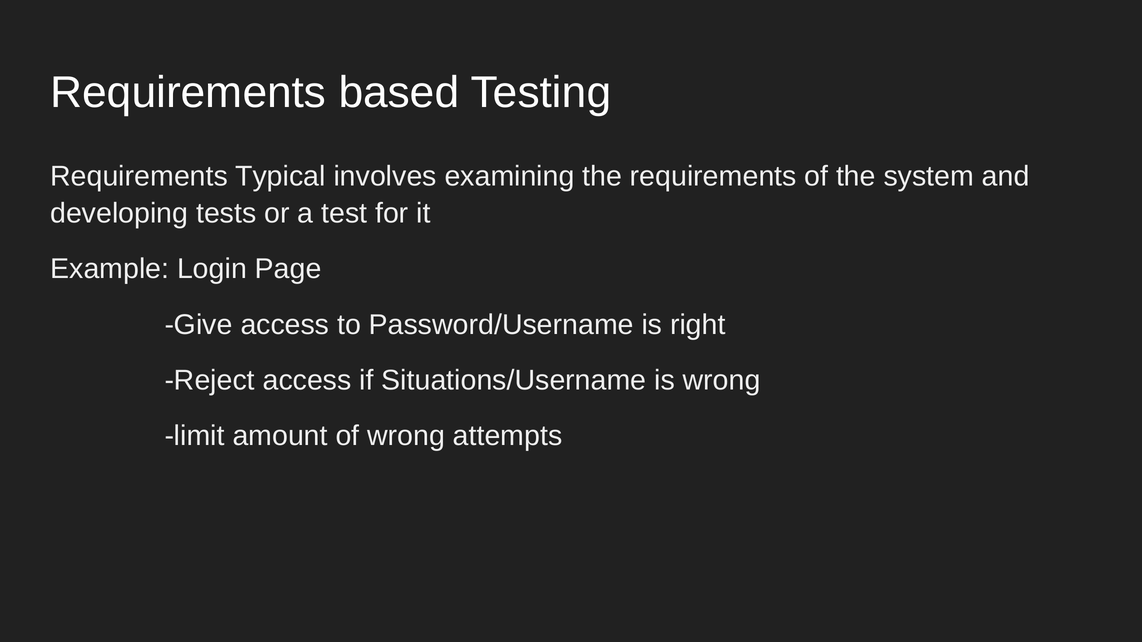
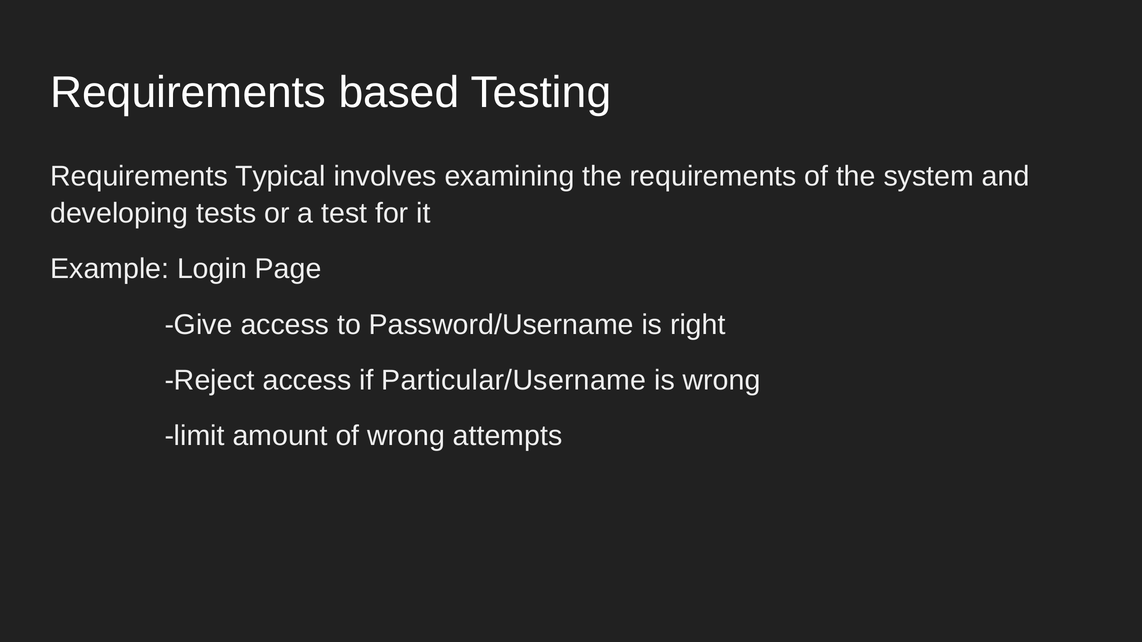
Situations/Username: Situations/Username -> Particular/Username (514, 381)
